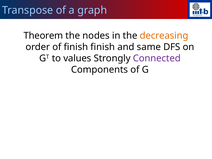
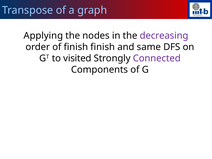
Theorem: Theorem -> Applying (43, 36)
decreasing colour: orange -> purple (164, 36)
values: values -> visited (77, 58)
